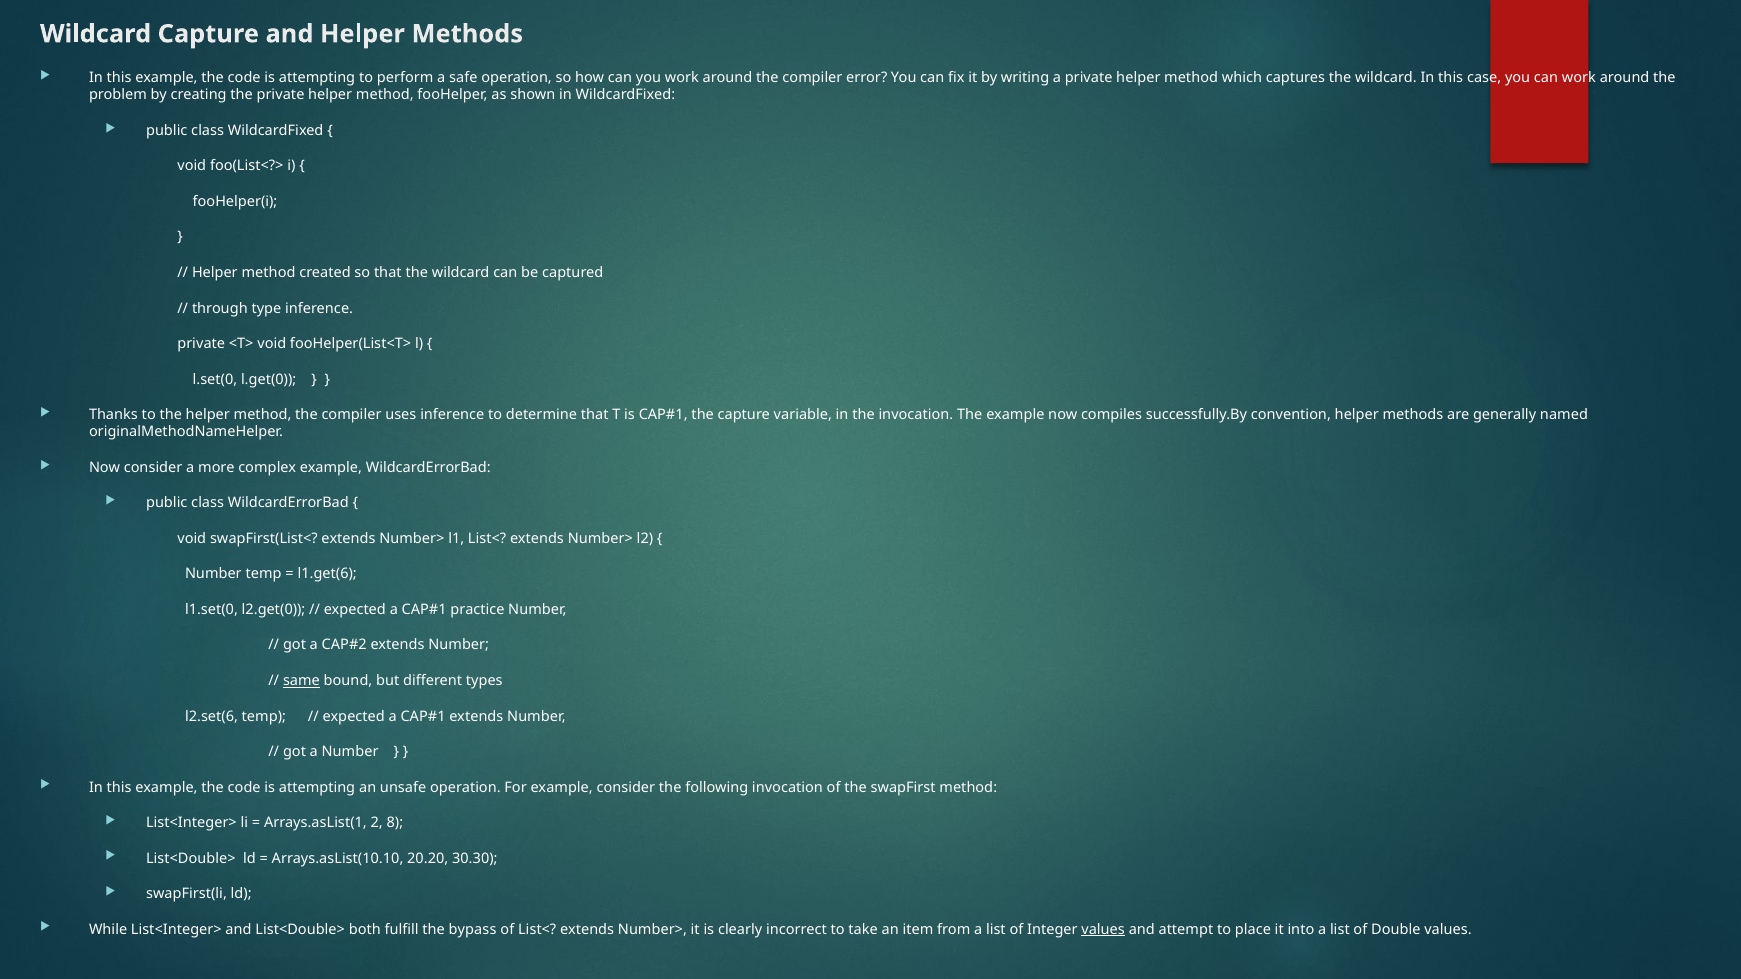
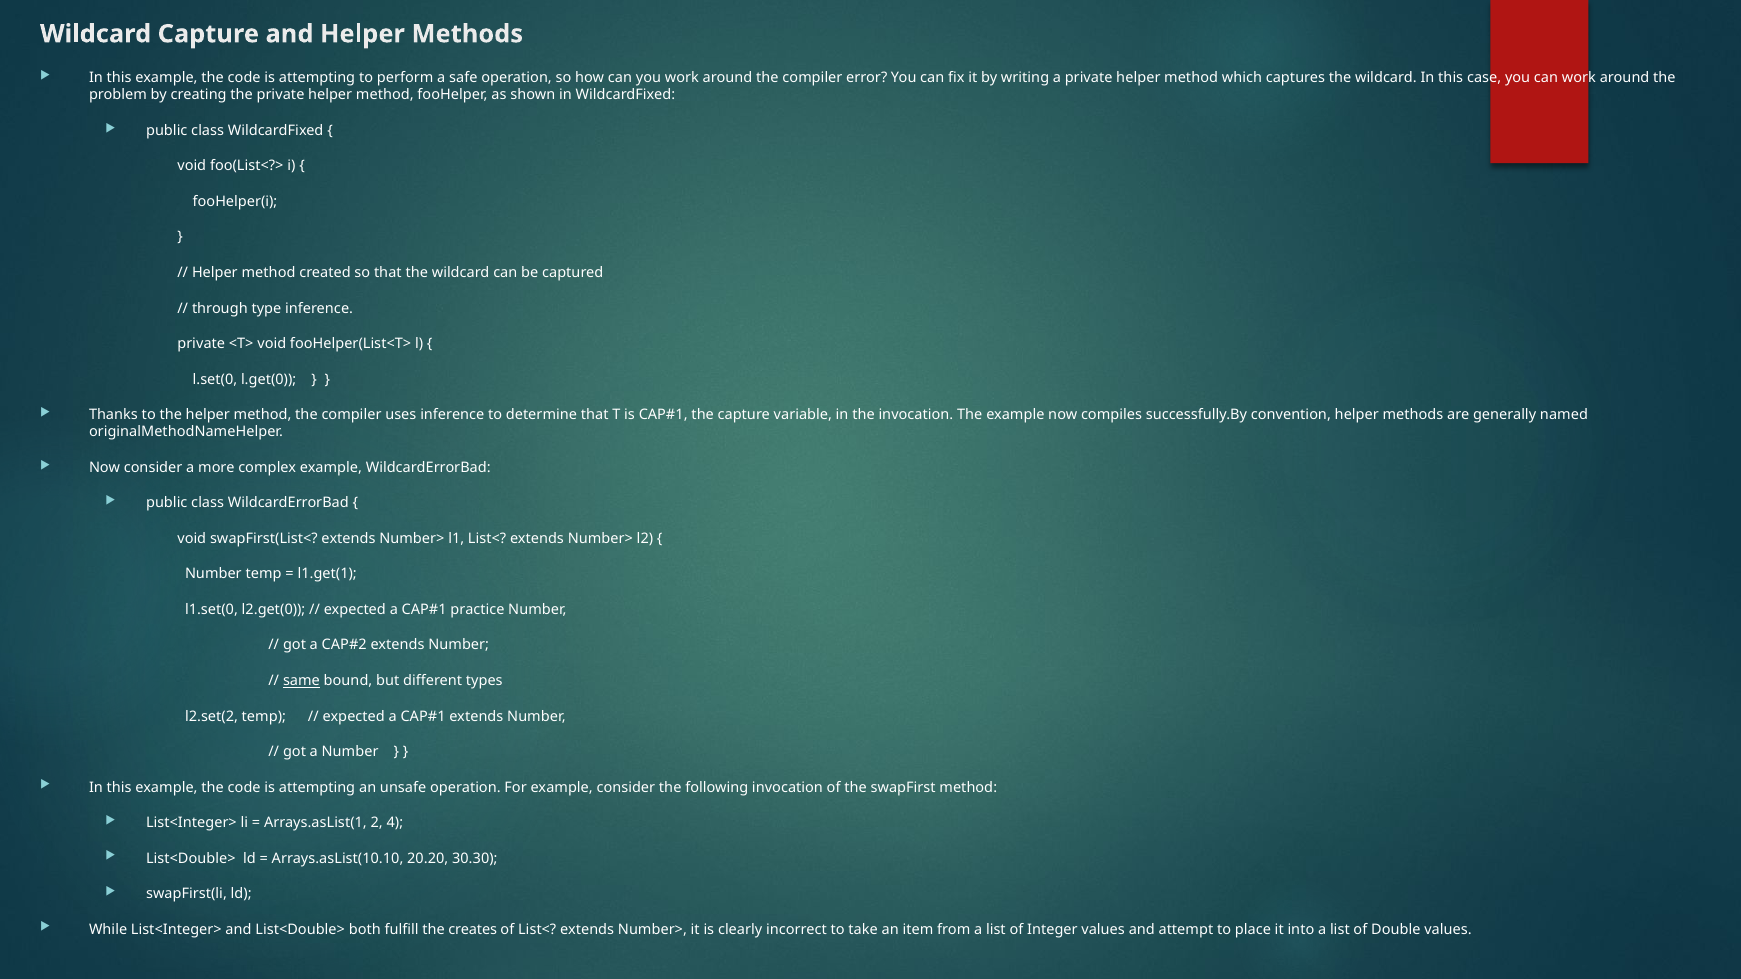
l1.get(6: l1.get(6 -> l1.get(1 (327, 574)
l2.set(6: l2.set(6 -> l2.set(2 (212, 716)
8: 8 -> 4 (395, 823)
bypass: bypass -> creates (473, 930)
values underline: present -> none (1103, 930)
